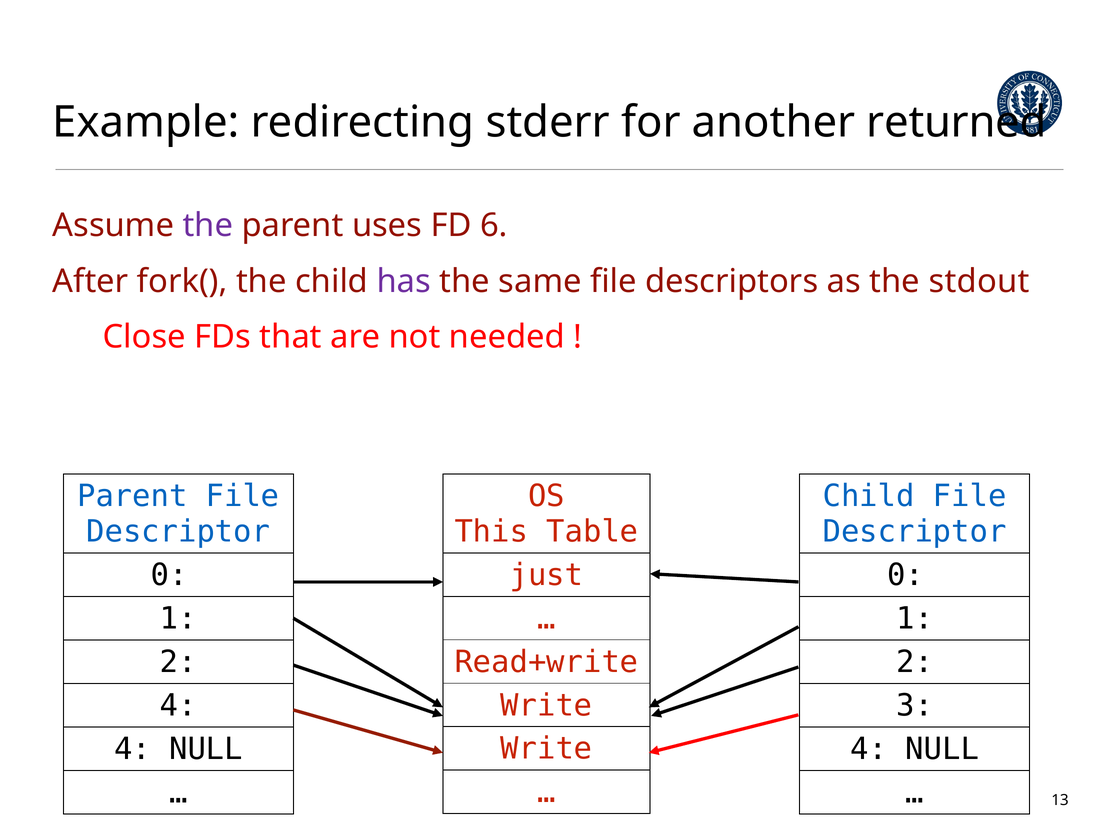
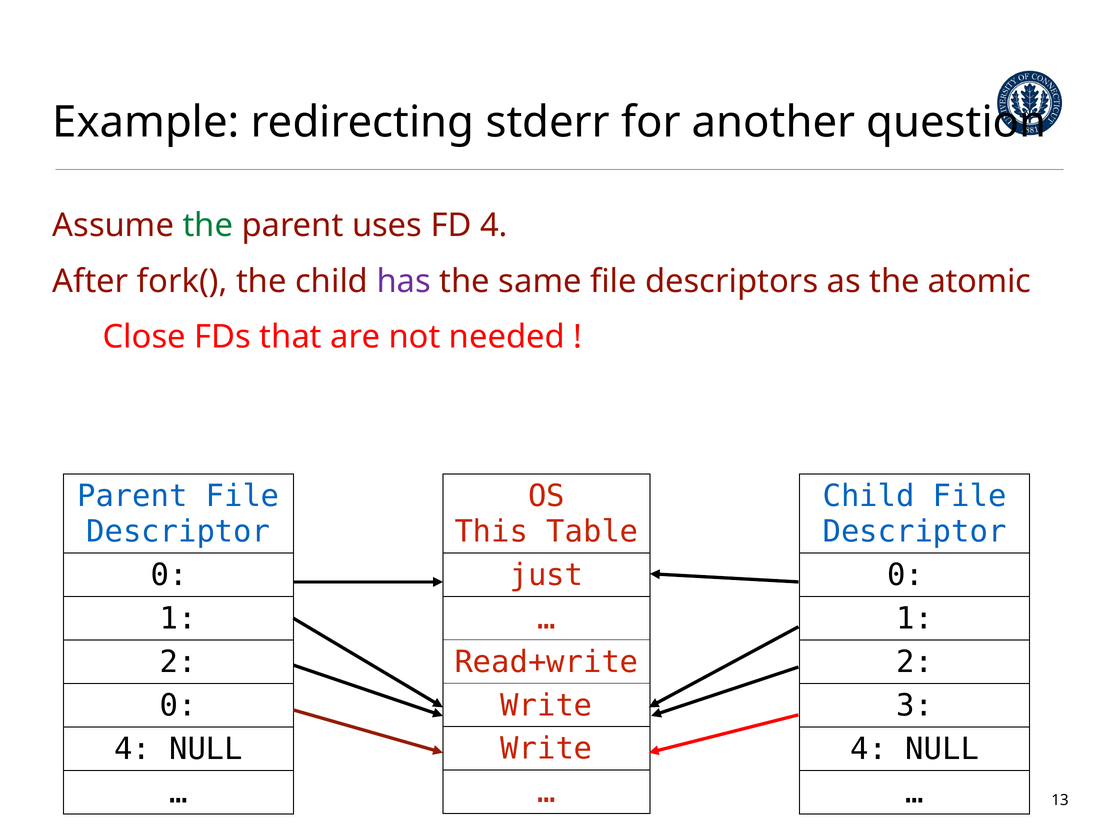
returned: returned -> question (956, 122)
the colour: purple -> green (208, 225)
FD 6: 6 -> 4 (494, 225)
stdout: stdout -> atomic (979, 281)
4: 4 -> 0 (178, 705)
